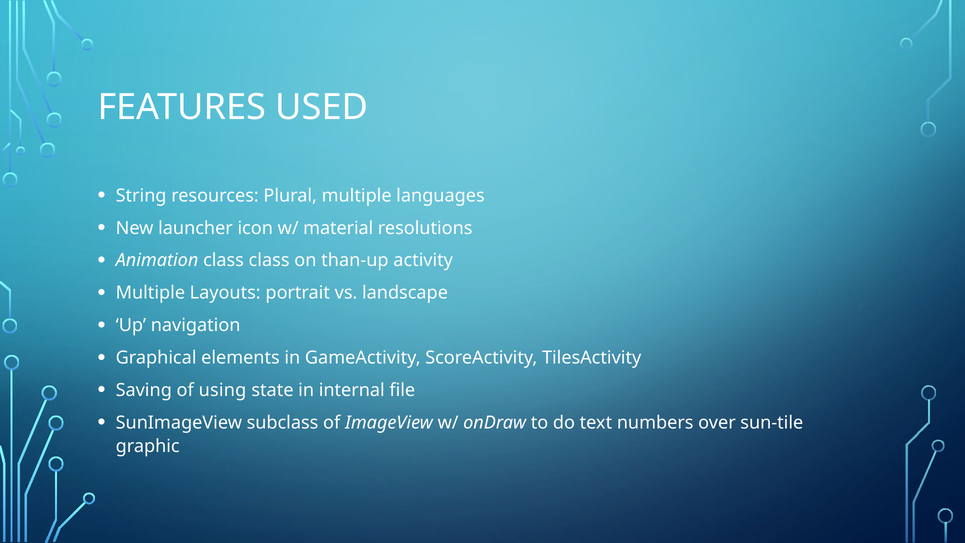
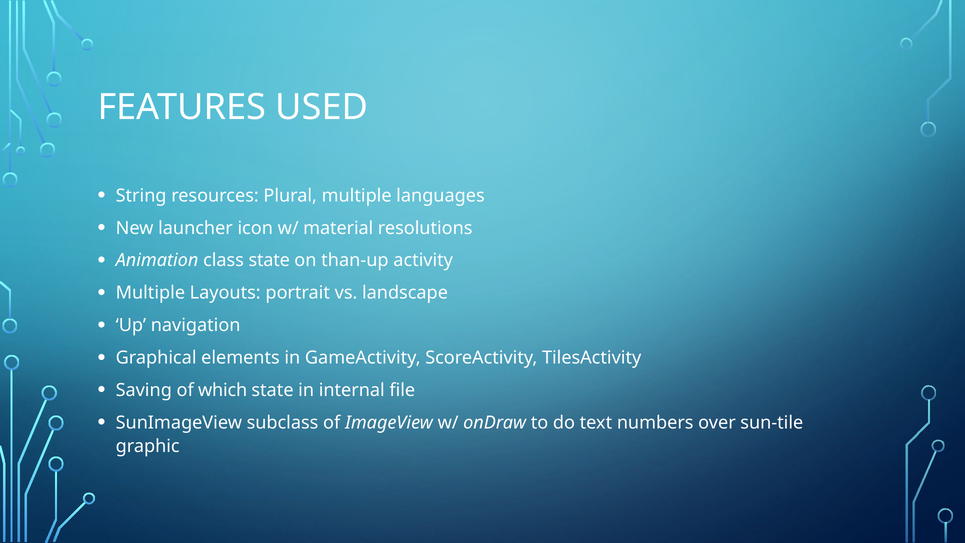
class class: class -> state (269, 260)
using: using -> which (223, 390)
